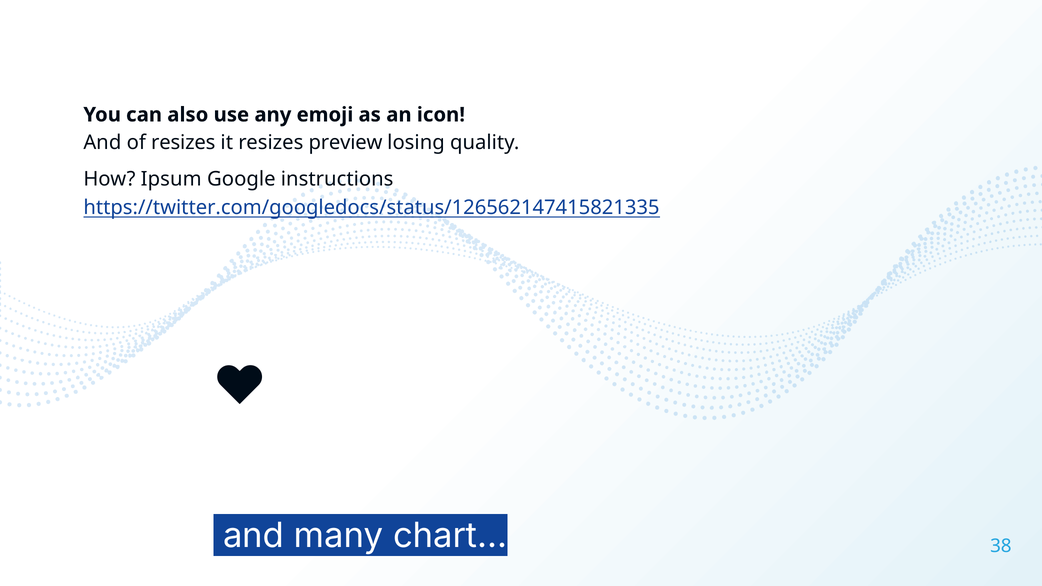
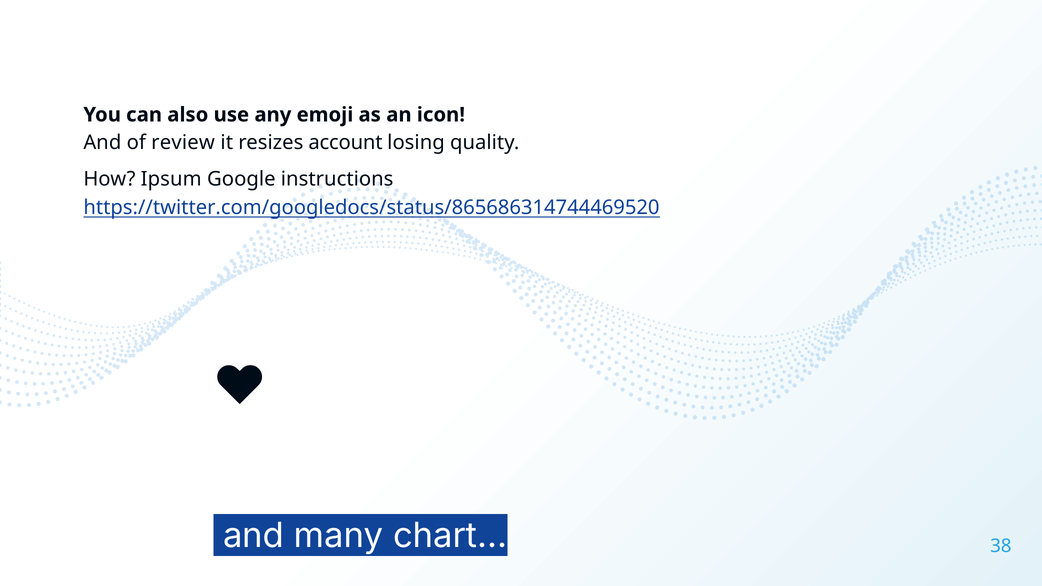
of resizes: resizes -> review (183, 143)
preview: preview -> account (346, 143)
https://twitter.com/googledocs/status/126562147415821335: https://twitter.com/googledocs/status/126562147415821335 -> https://twitter.com/googledocs/status/865686314744469520 (371, 208)
